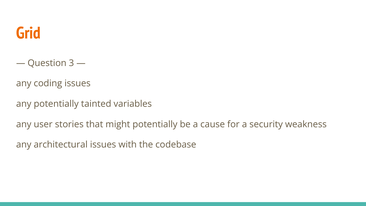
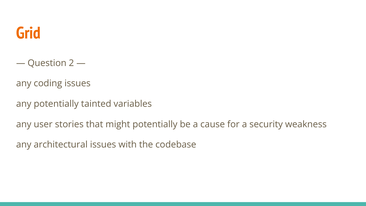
3: 3 -> 2 (71, 63)
